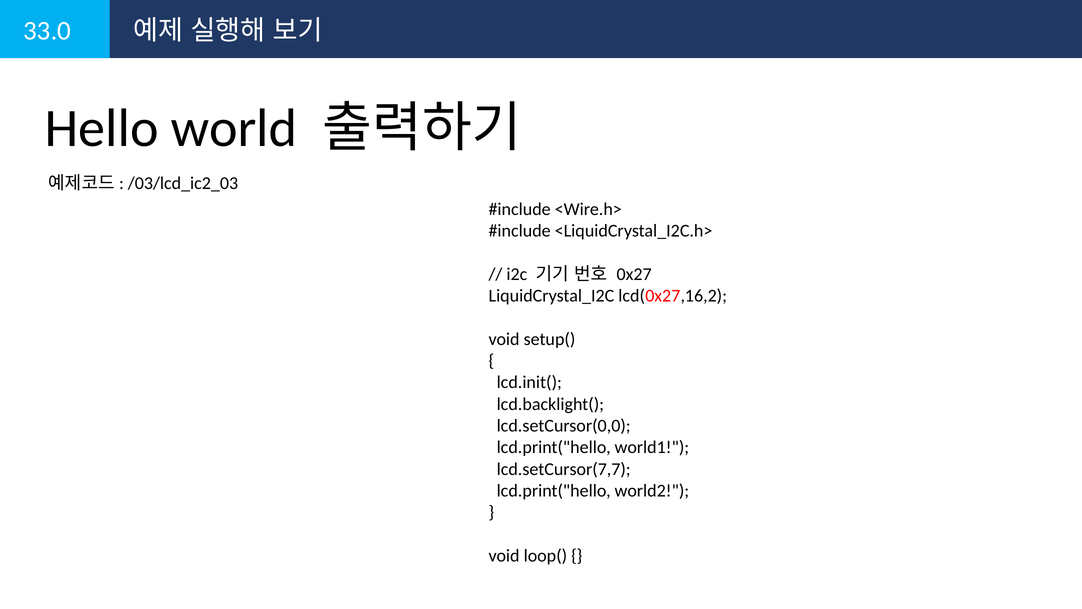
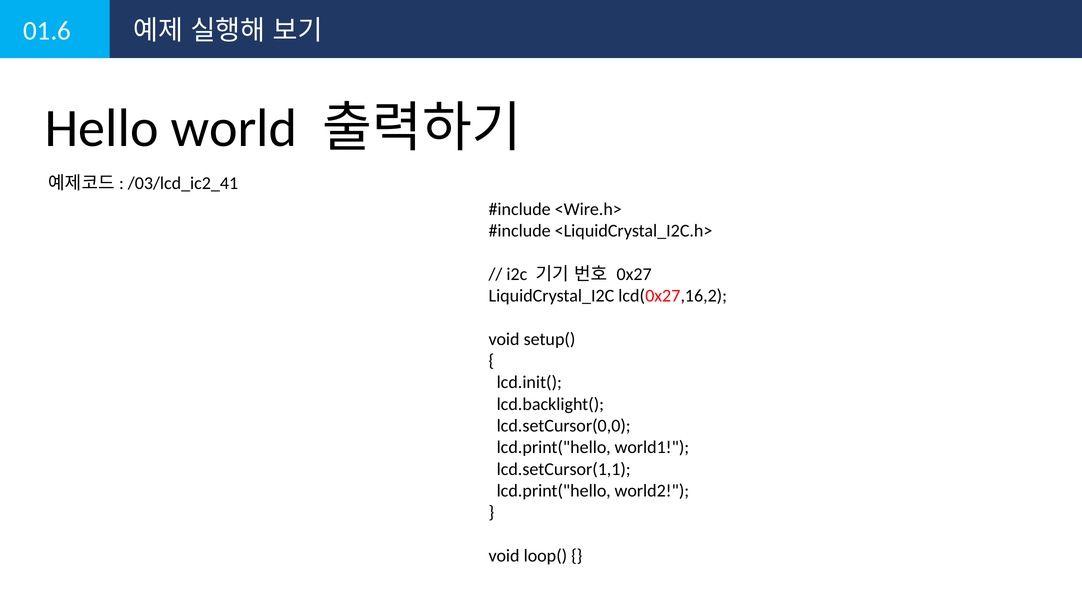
33.0: 33.0 -> 01.6 (47, 31)
/03/lcd_ic2_03: /03/lcd_ic2_03 -> /03/lcd_ic2_41 (183, 183)
lcd.setCursor(7,7: lcd.setCursor(7,7 -> lcd.setCursor(1,1 (564, 469)
